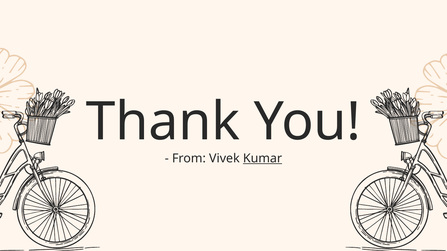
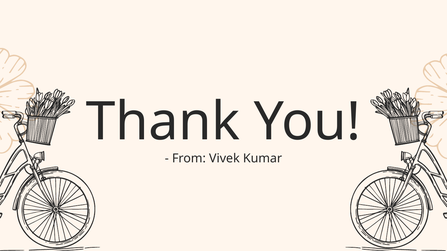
Kumar underline: present -> none (263, 159)
